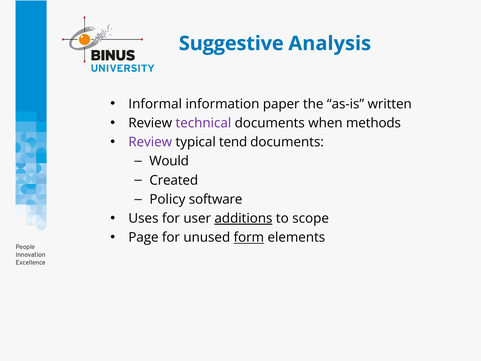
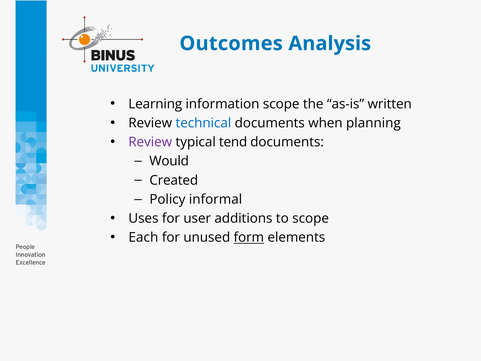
Suggestive: Suggestive -> Outcomes (231, 43)
Informal: Informal -> Learning (155, 104)
information paper: paper -> scope (281, 104)
technical colour: purple -> blue (203, 123)
methods: methods -> planning (373, 123)
software: software -> informal (216, 199)
additions underline: present -> none (243, 218)
Page: Page -> Each (143, 237)
